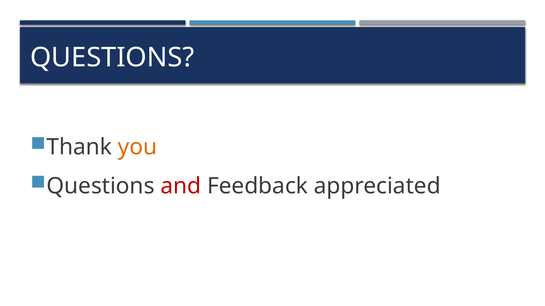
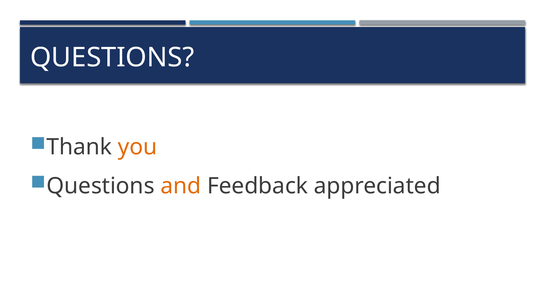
and colour: red -> orange (181, 186)
